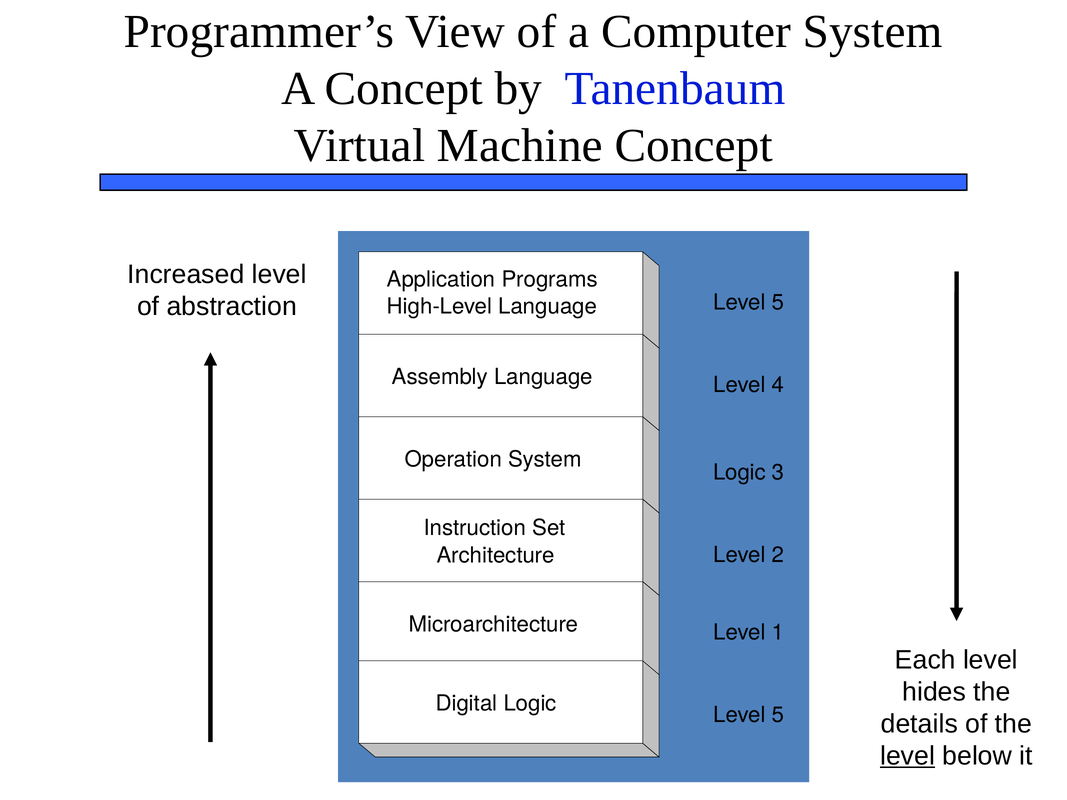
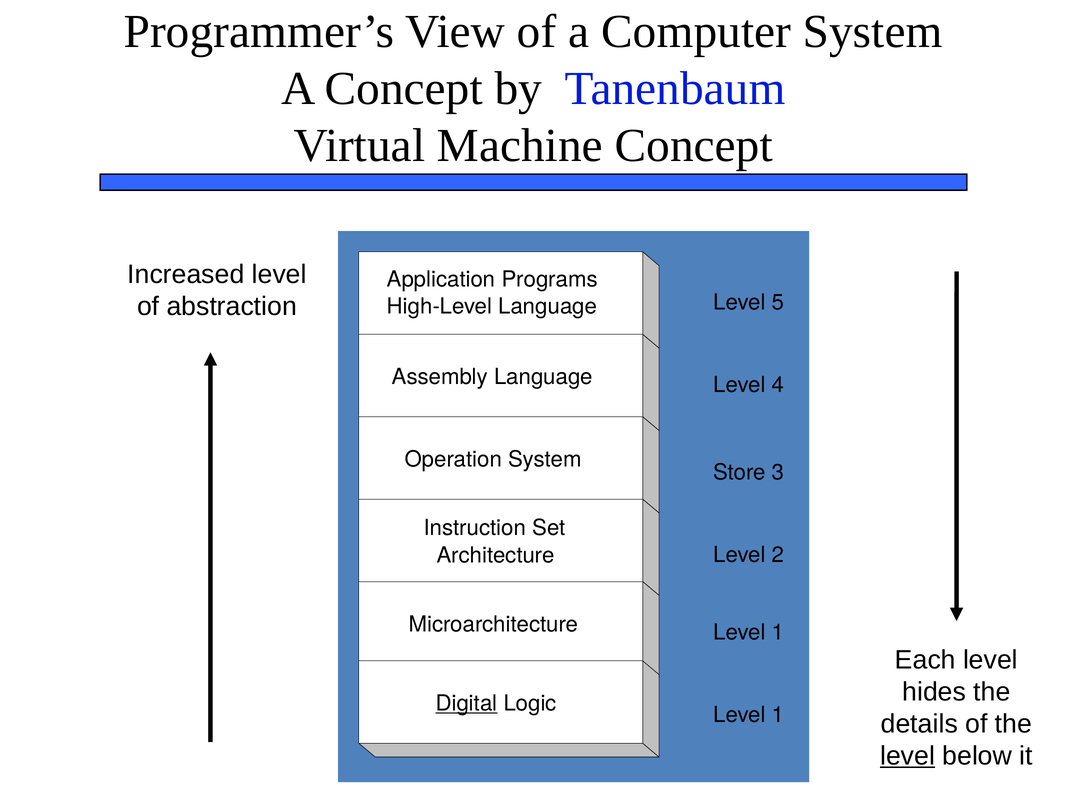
Logic: Logic -> Store (739, 472)
Digital underline: none -> present (467, 704)
5: 5 -> 1 (778, 715)
